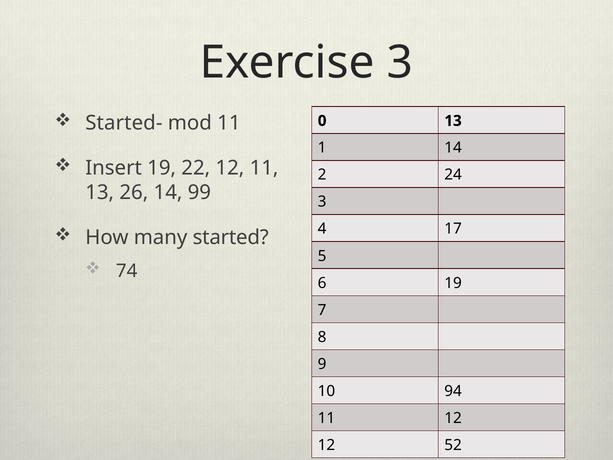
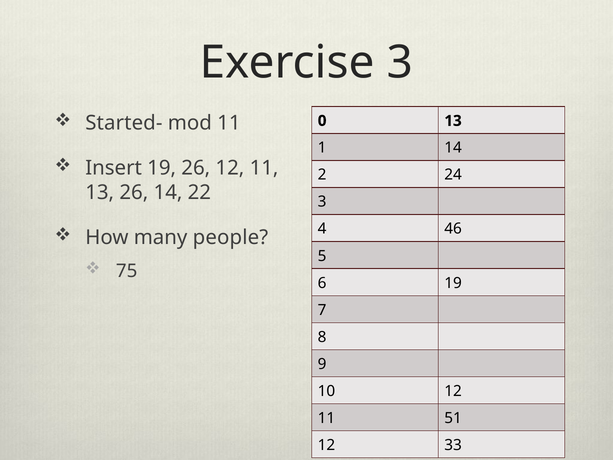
19 22: 22 -> 26 (196, 168)
99: 99 -> 22 (199, 193)
17: 17 -> 46 (453, 229)
started: started -> people (230, 238)
74: 74 -> 75 (127, 271)
10 94: 94 -> 12 (453, 391)
11 12: 12 -> 51 (453, 418)
52: 52 -> 33 (453, 445)
